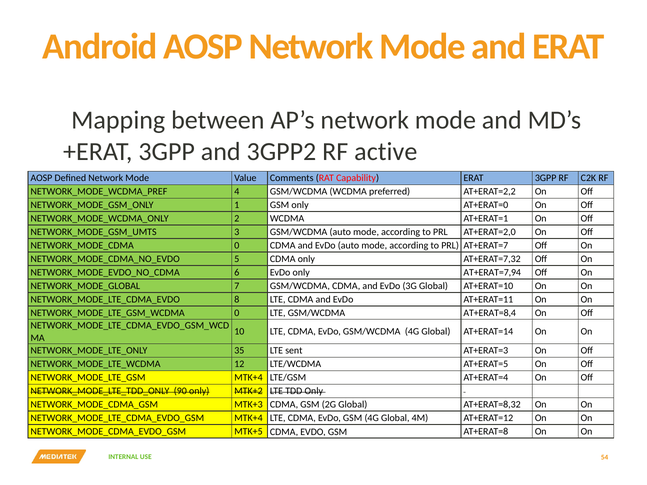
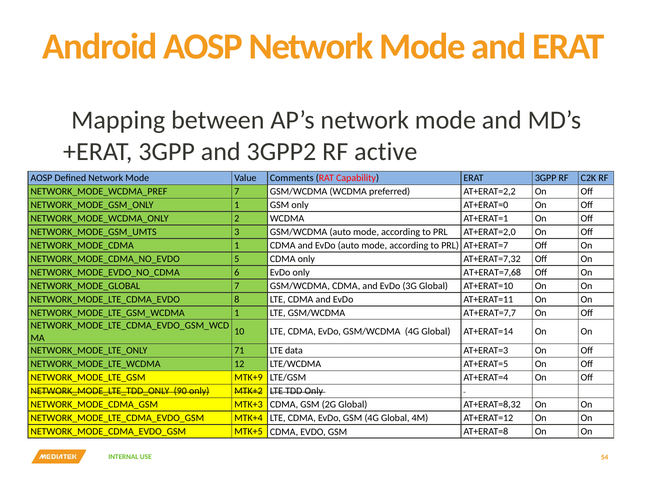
4: 4 -> 7 (237, 192)
0: 0 -> 1 (237, 246)
AT+ERAT=7,94: AT+ERAT=7,94 -> AT+ERAT=7,68 (492, 273)
0: 0 -> 1 (237, 313)
AT+ERAT=8,4: AT+ERAT=8,4 -> AT+ERAT=7,7 (490, 313)
35: 35 -> 71 (239, 351)
sent: sent -> data (294, 351)
MTK+4: MTK+4 -> MTK+9 (249, 378)
